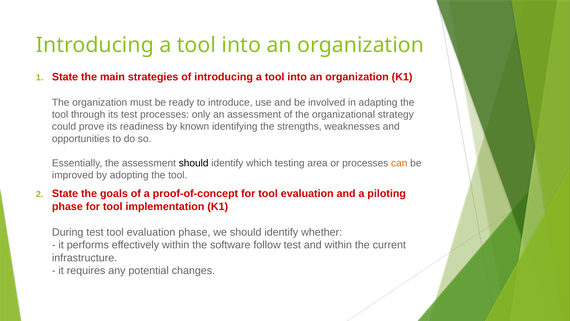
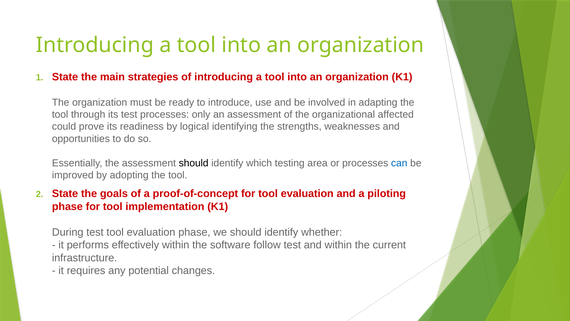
strategy: strategy -> affected (396, 114)
known: known -> logical (195, 126)
can colour: orange -> blue (399, 163)
